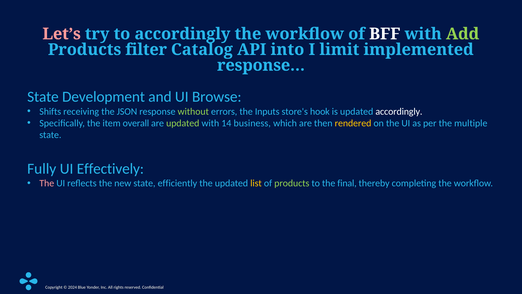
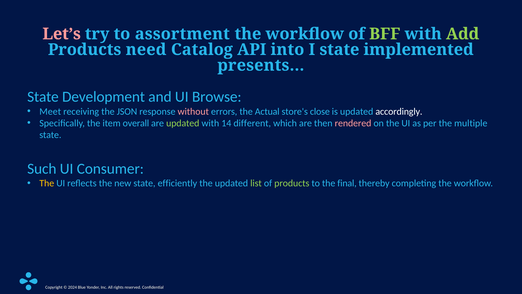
to accordingly: accordingly -> assortment (182, 34)
BFF colour: white -> light green (385, 34)
filter: filter -> need (146, 50)
I limit: limit -> state (339, 50)
response…: response… -> presents… (261, 65)
Shifts: Shifts -> Meet (50, 111)
without colour: light green -> pink (193, 111)
Inputs: Inputs -> Actual (267, 111)
hook: hook -> close (320, 111)
business: business -> different (252, 123)
rendered colour: yellow -> pink (353, 123)
Fully: Fully -> Such (42, 168)
Effectively: Effectively -> Consumer (110, 168)
The colour: pink -> yellow (47, 183)
list colour: yellow -> light green (256, 183)
